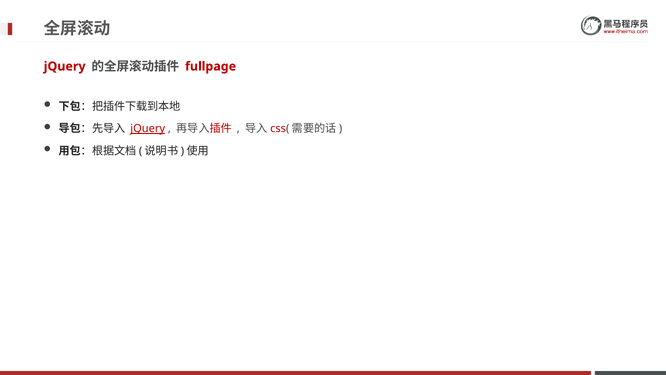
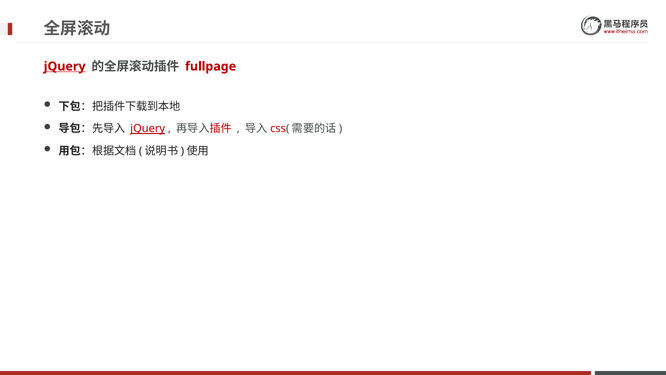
jQuery underline: none -> present (65, 66)
